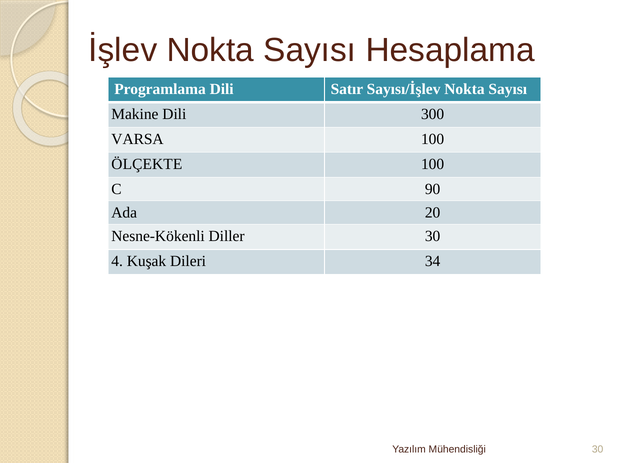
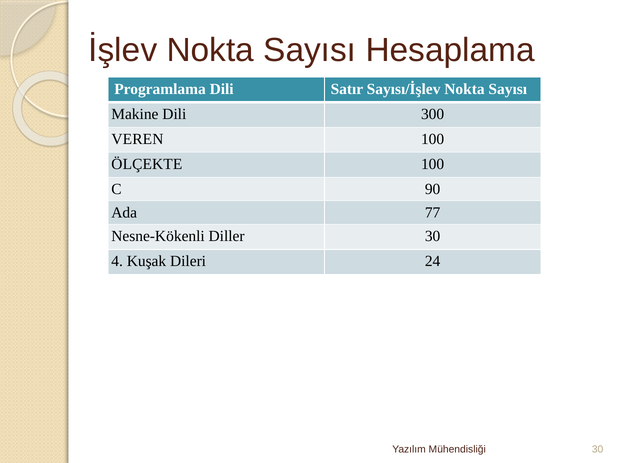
VARSA: VARSA -> VEREN (137, 139)
20: 20 -> 77 (433, 213)
34: 34 -> 24 (433, 262)
